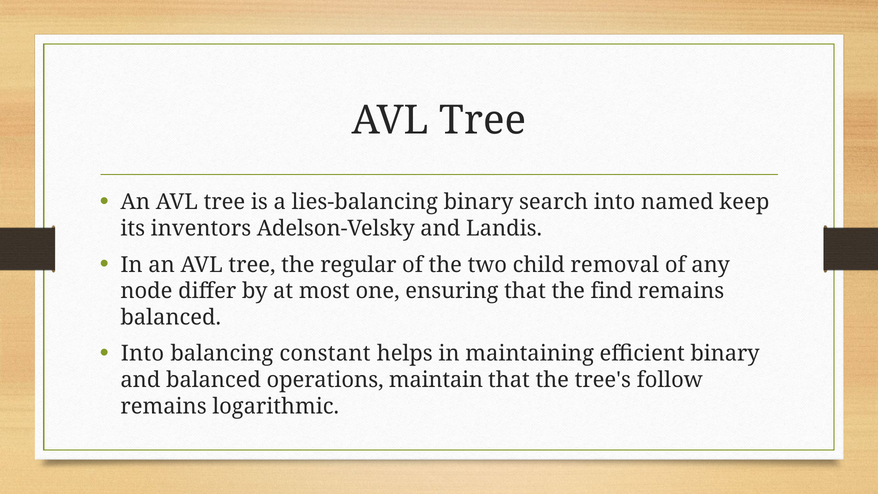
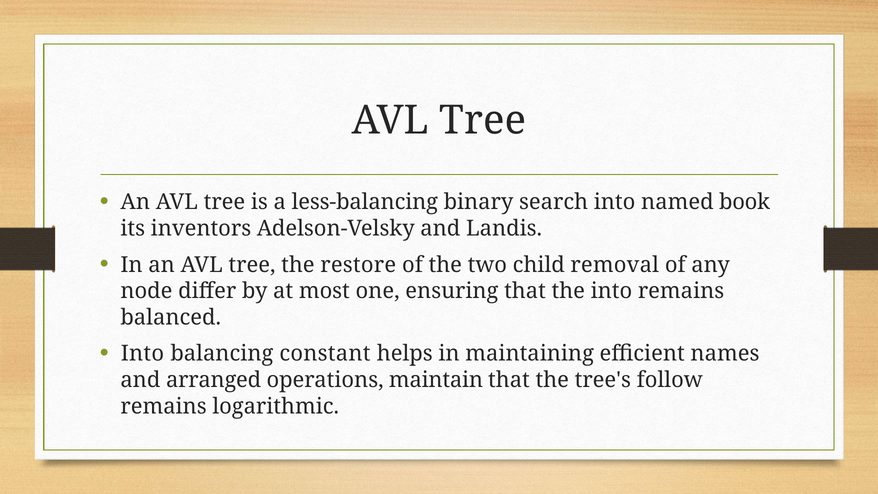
lies-balancing: lies-balancing -> less-balancing (365, 202)
keep: keep -> book (745, 202)
regular: regular -> restore (358, 265)
the find: find -> into (611, 291)
efficient binary: binary -> names (725, 354)
and balanced: balanced -> arranged (214, 380)
